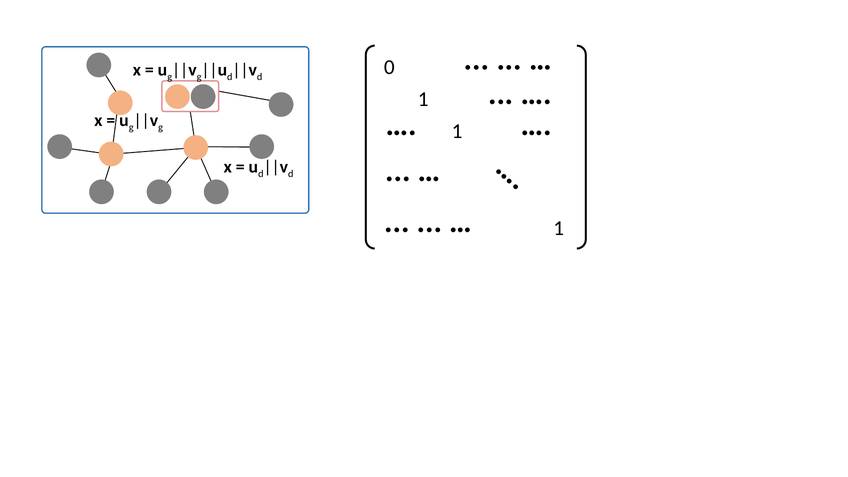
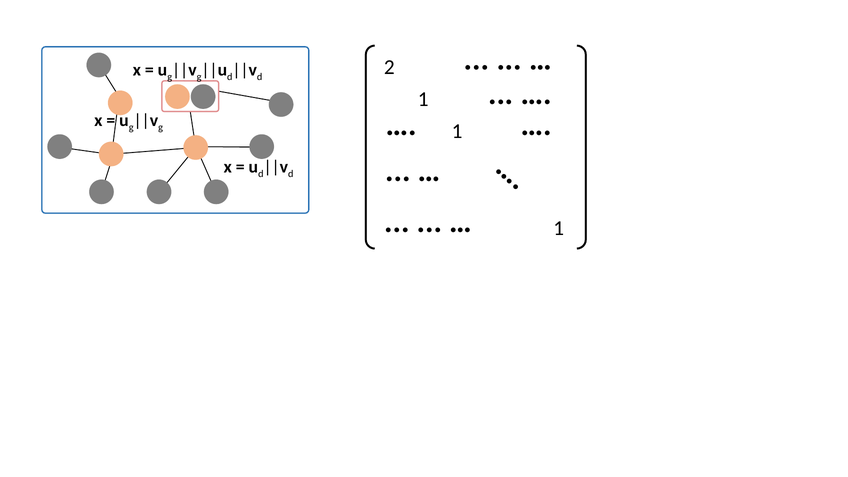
0: 0 -> 2 (389, 67)
